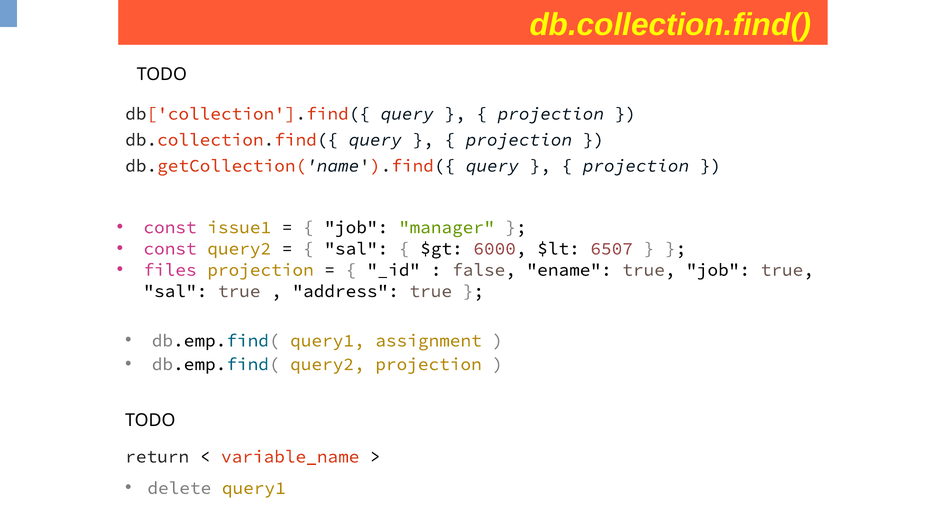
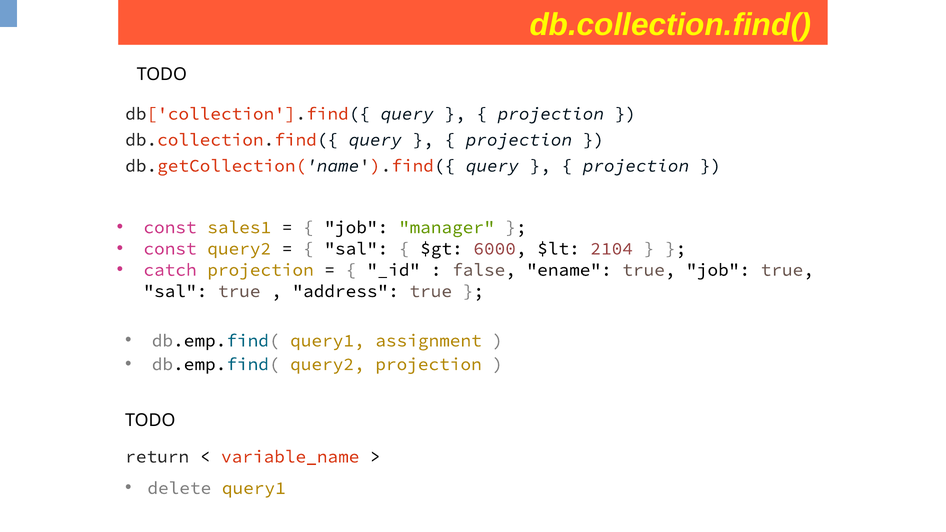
issue1: issue1 -> sales1 (239, 227)
6507: 6507 -> 2104 (612, 249)
files: files -> catch (170, 270)
